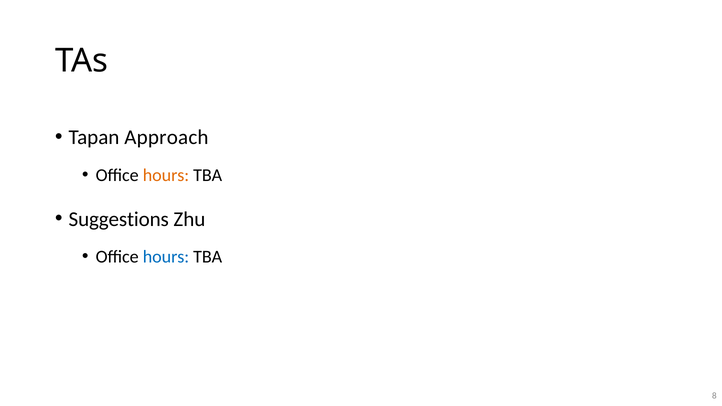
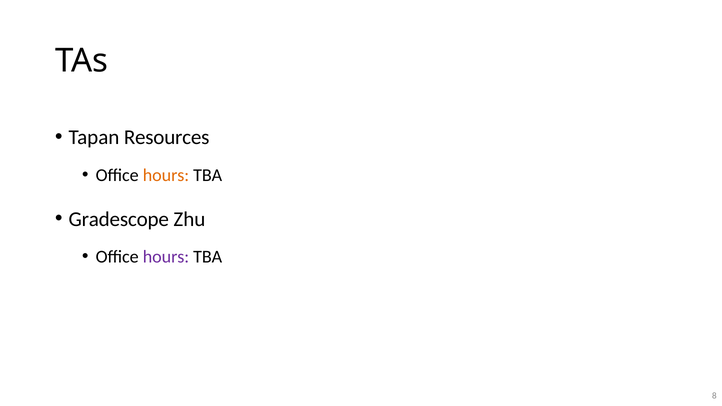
Approach: Approach -> Resources (167, 138)
Suggestions: Suggestions -> Gradescope (119, 219)
hours colour: blue -> purple (166, 257)
